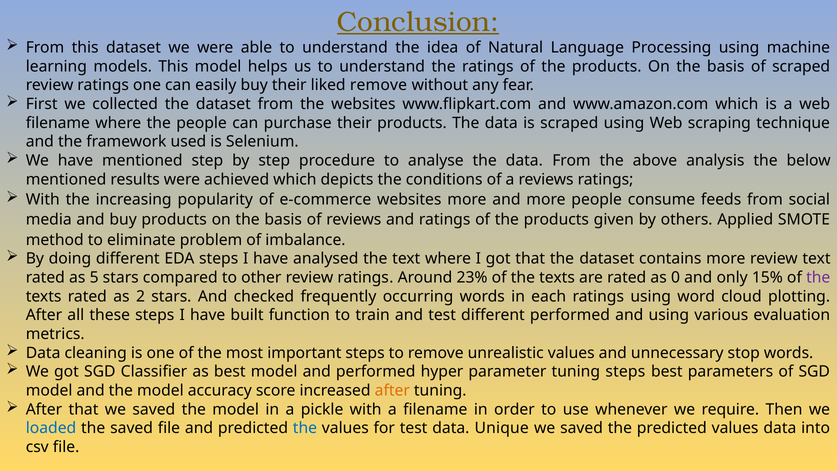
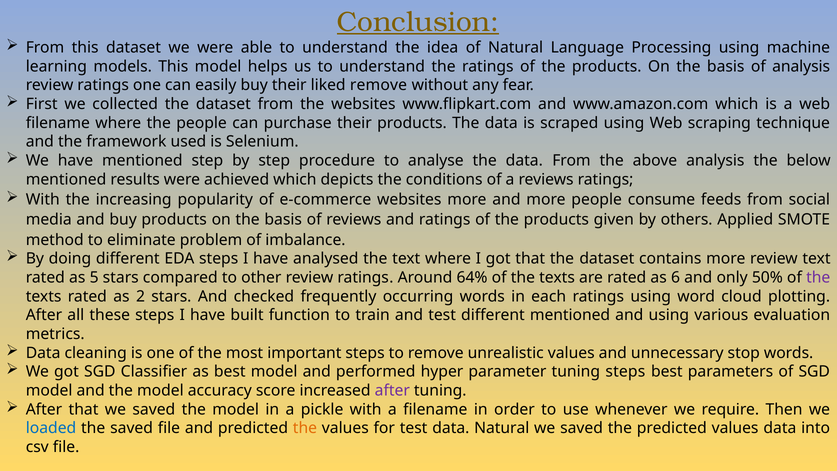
of scraped: scraped -> analysis (801, 66)
23%: 23% -> 64% (472, 277)
0: 0 -> 6 (676, 277)
15%: 15% -> 50% (767, 277)
different performed: performed -> mentioned (570, 315)
after colour: orange -> purple (392, 390)
the colour: blue -> orange (305, 428)
data Unique: Unique -> Natural (502, 428)
